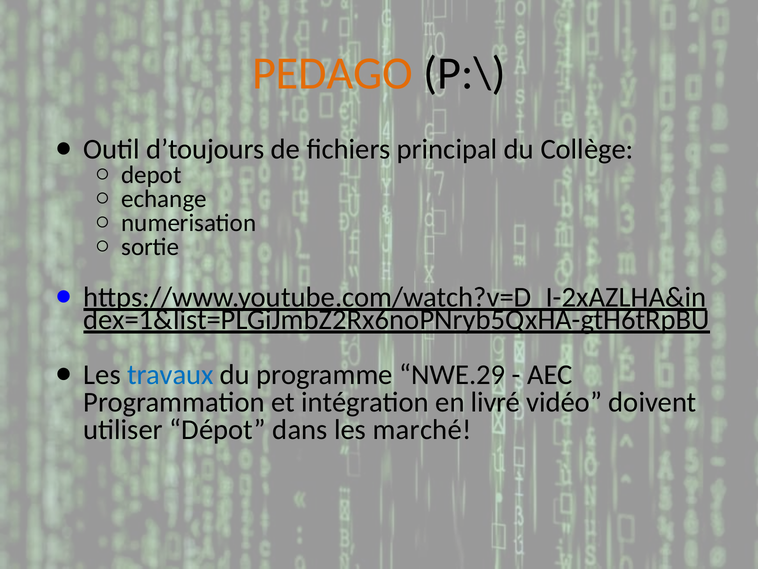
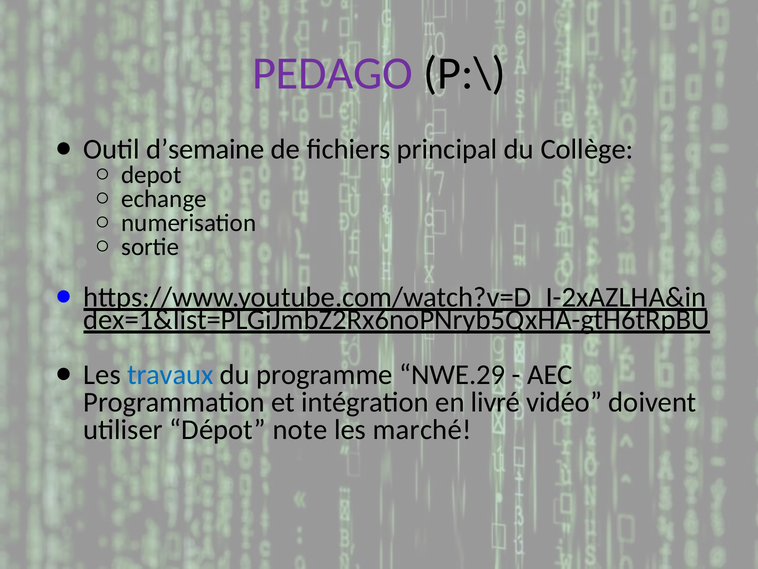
PEDAGO colour: orange -> purple (333, 73)
d’toujours: d’toujours -> d’semaine (205, 149)
dans: dans -> note (300, 430)
